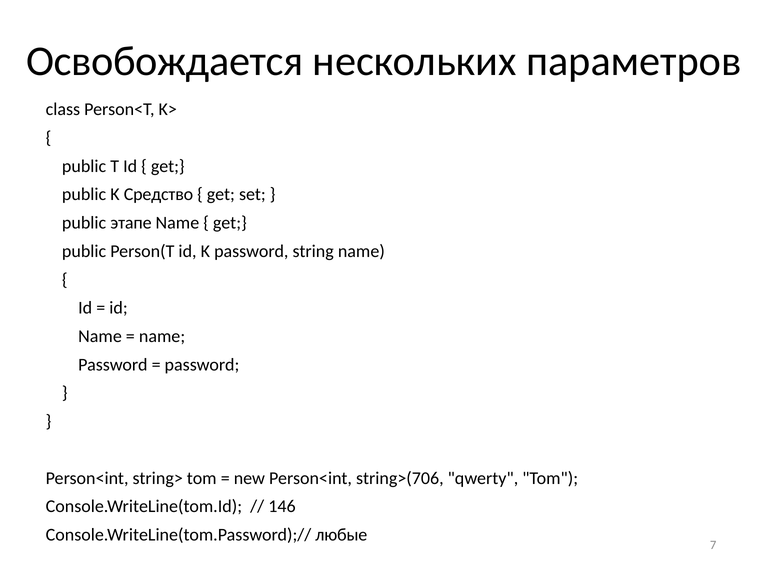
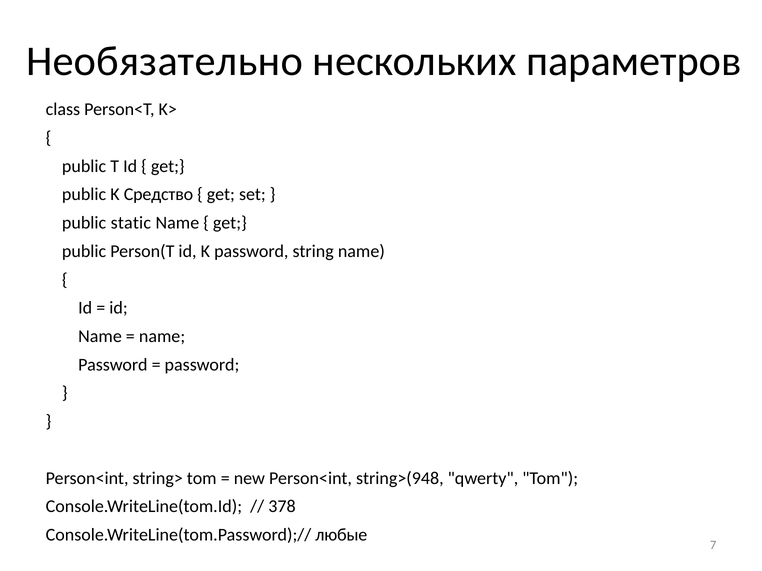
Освобождается: Освобождается -> Необязательно (164, 61)
этапе: этапе -> static (131, 223)
string>(706: string>(706 -> string>(948 (400, 479)
146: 146 -> 378 (282, 507)
